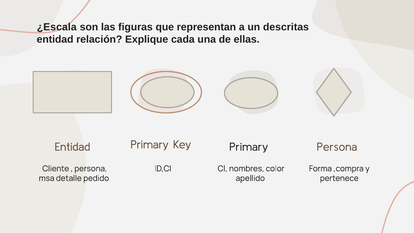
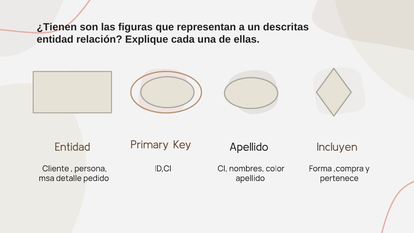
¿Escala: ¿Escala -> ¿Tienen (57, 27)
Key Primary: Primary -> Apellido (249, 147)
Persona: Persona -> Incluyen (337, 147)
